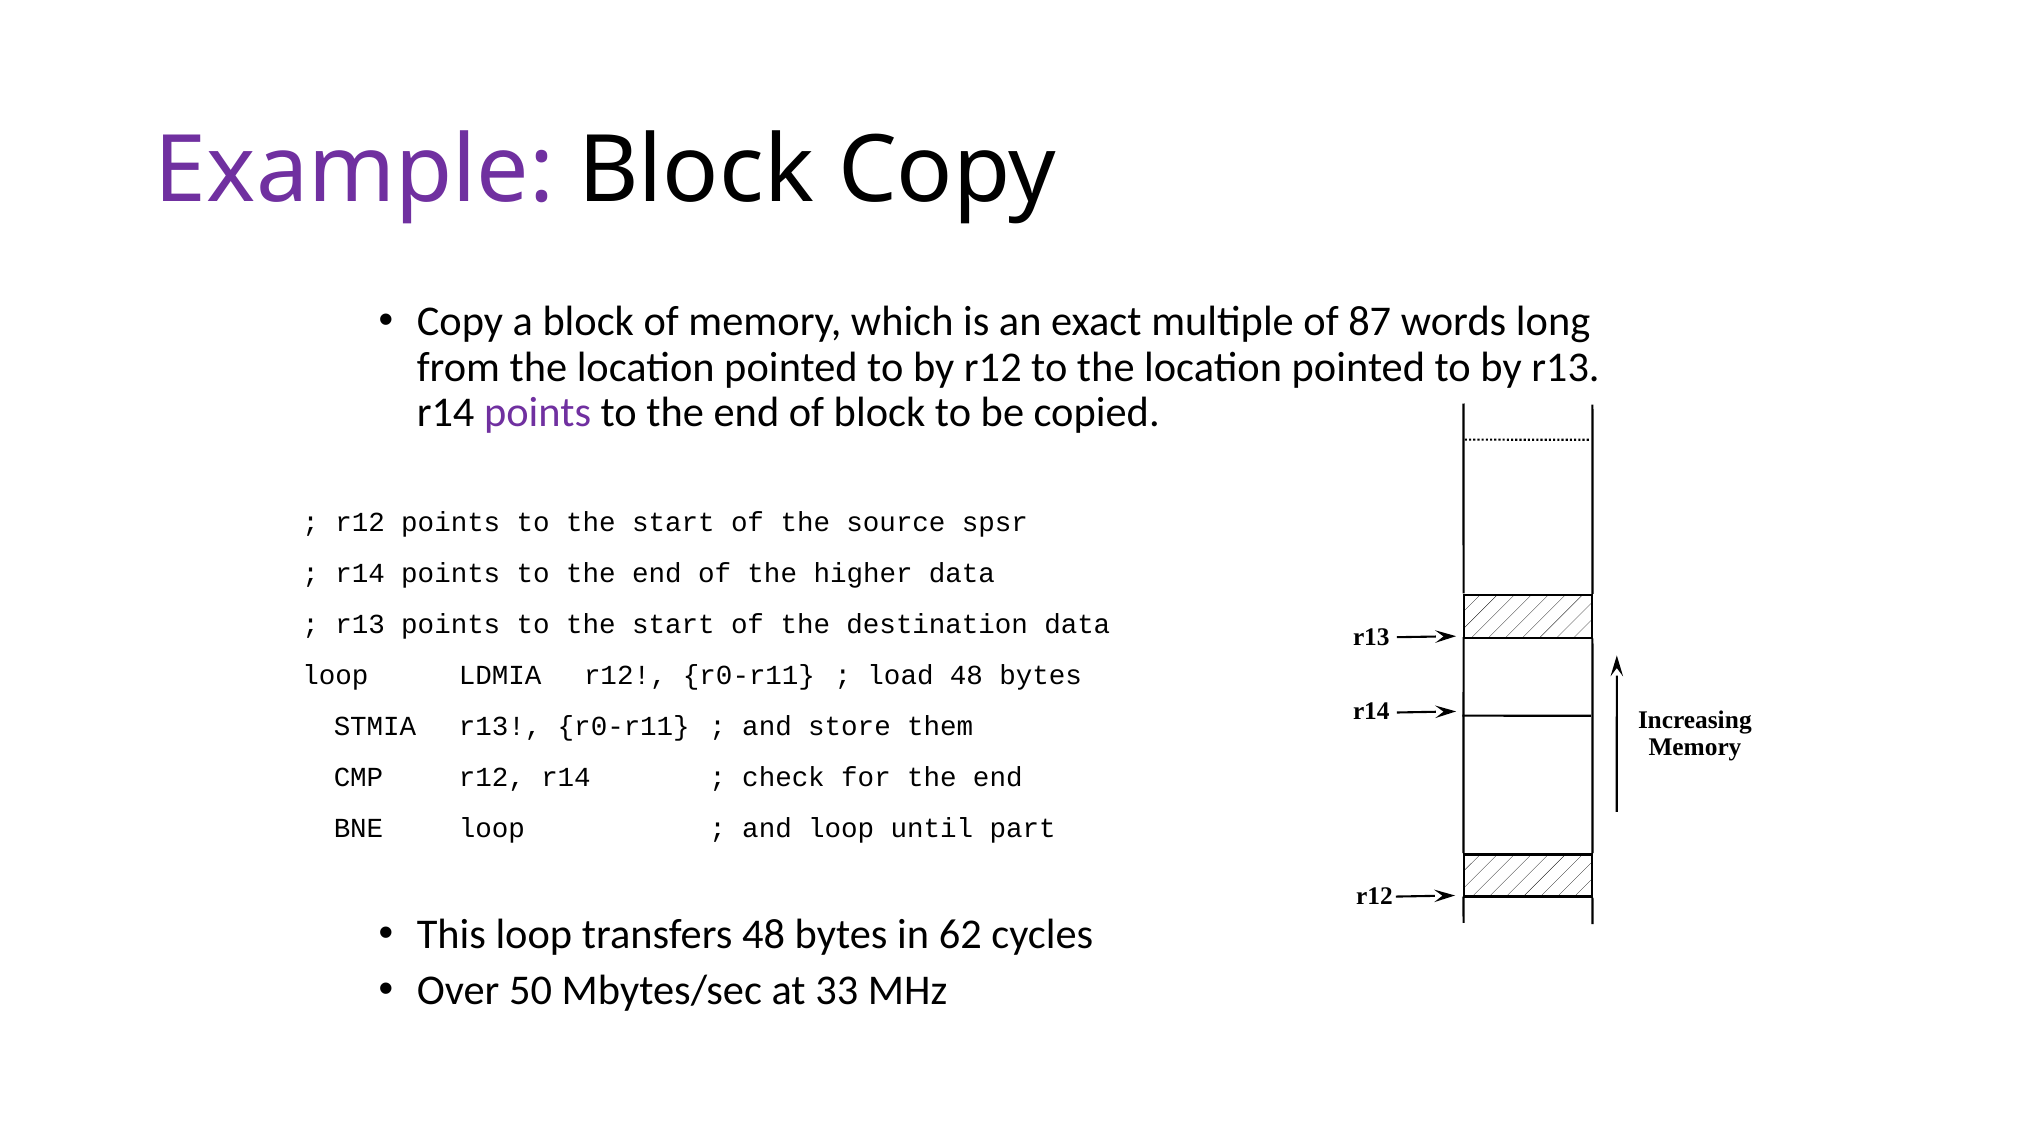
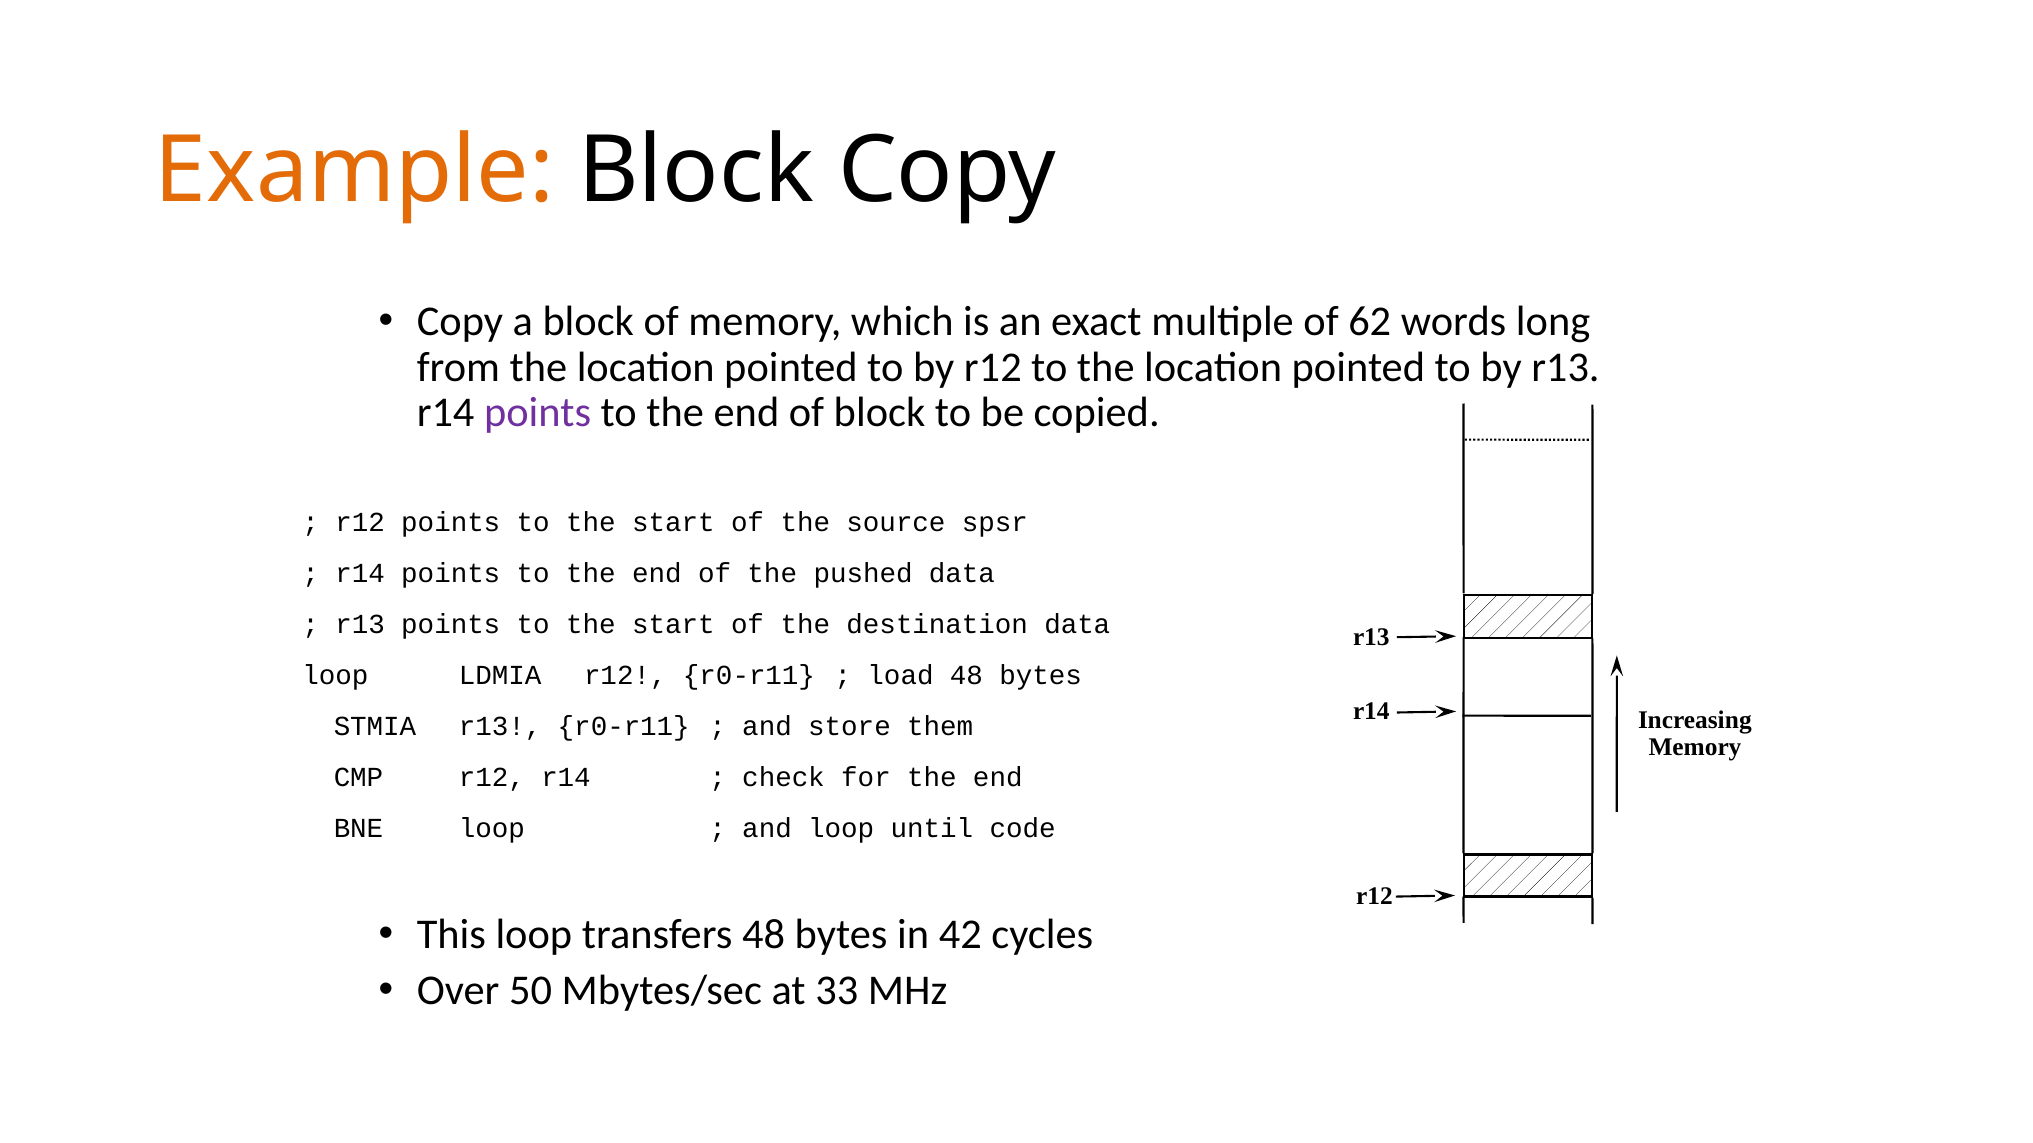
Example colour: purple -> orange (355, 171)
87: 87 -> 62 (1370, 322)
higher: higher -> pushed (863, 574)
part: part -> code (1023, 829)
62: 62 -> 42 (960, 935)
